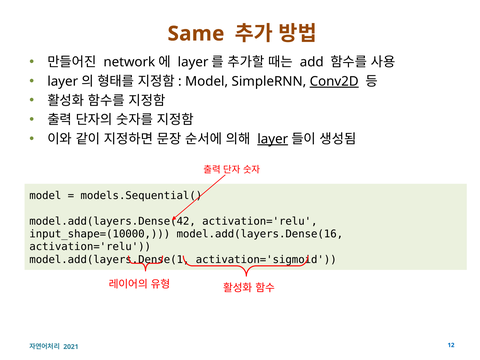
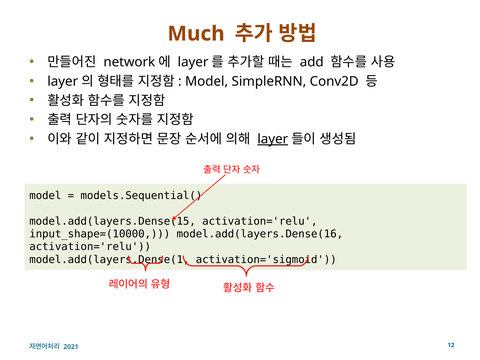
Same: Same -> Much (196, 34)
Conv2D underline: present -> none (334, 81)
model.add(layers.Dense(42: model.add(layers.Dense(42 -> model.add(layers.Dense(15 (113, 221)
